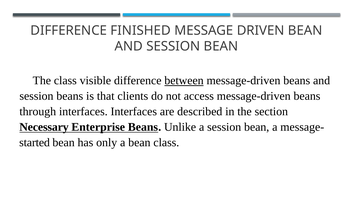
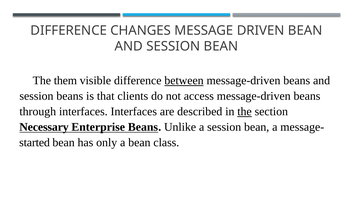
FINISHED: FINISHED -> CHANGES (141, 31)
The class: class -> them (65, 81)
the underline: none -> present (245, 112)
